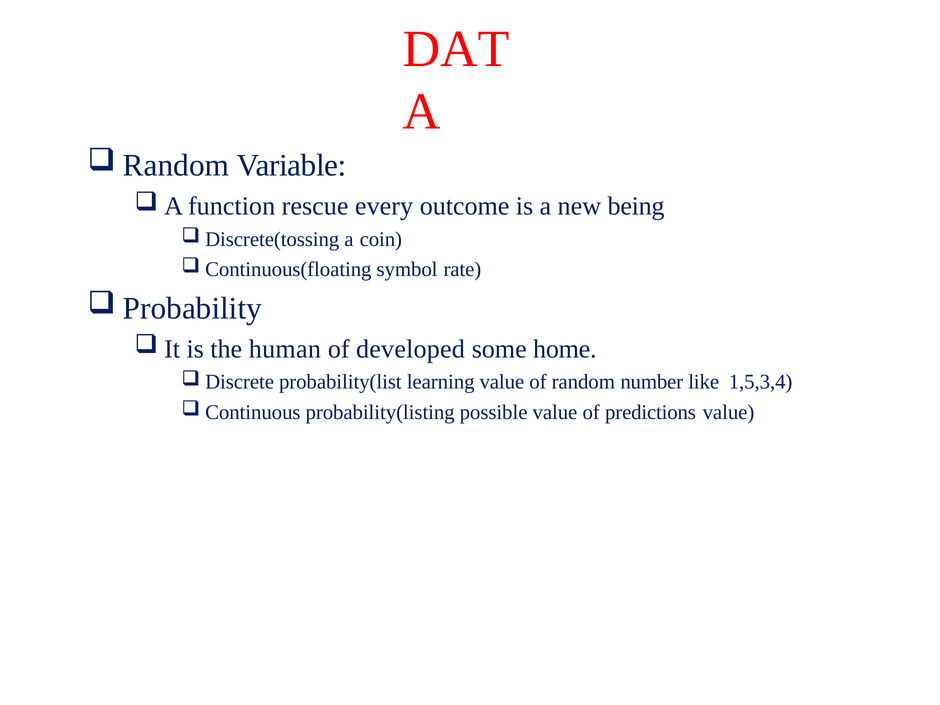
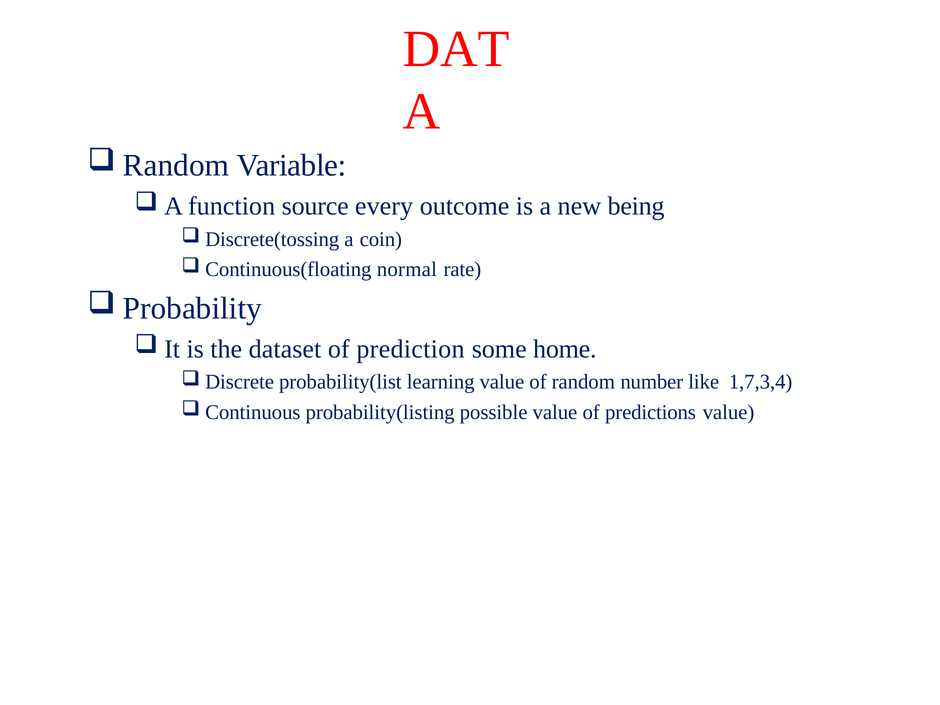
rescue: rescue -> source (315, 206)
symbol: symbol -> normal (407, 269)
human: human -> dataset (285, 349)
developed: developed -> prediction (410, 349)
1,5,3,4: 1,5,3,4 -> 1,7,3,4 (761, 382)
